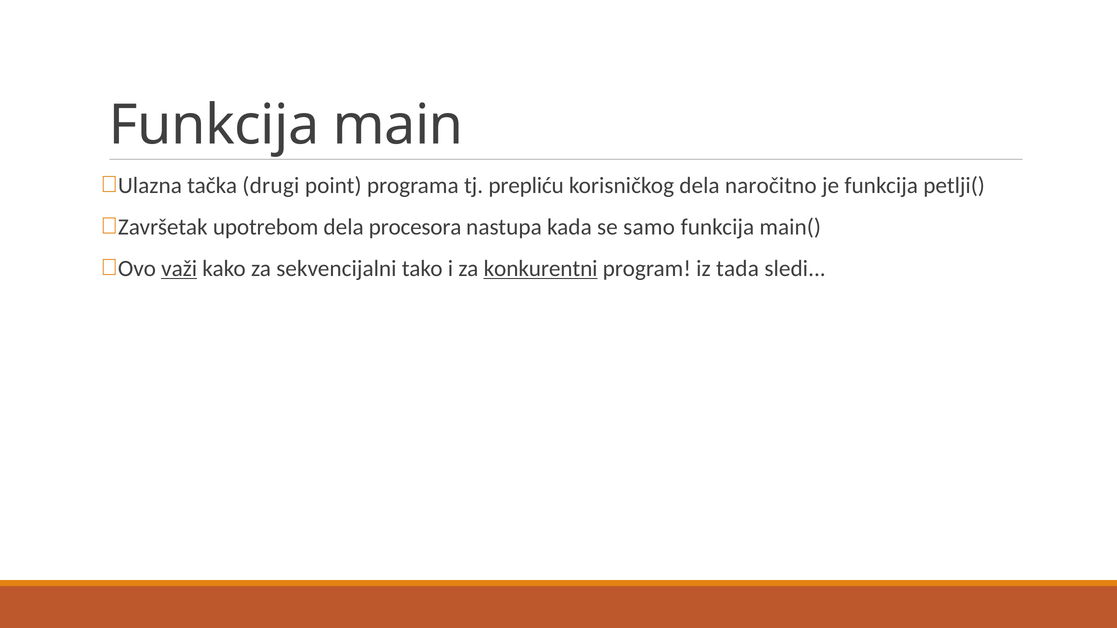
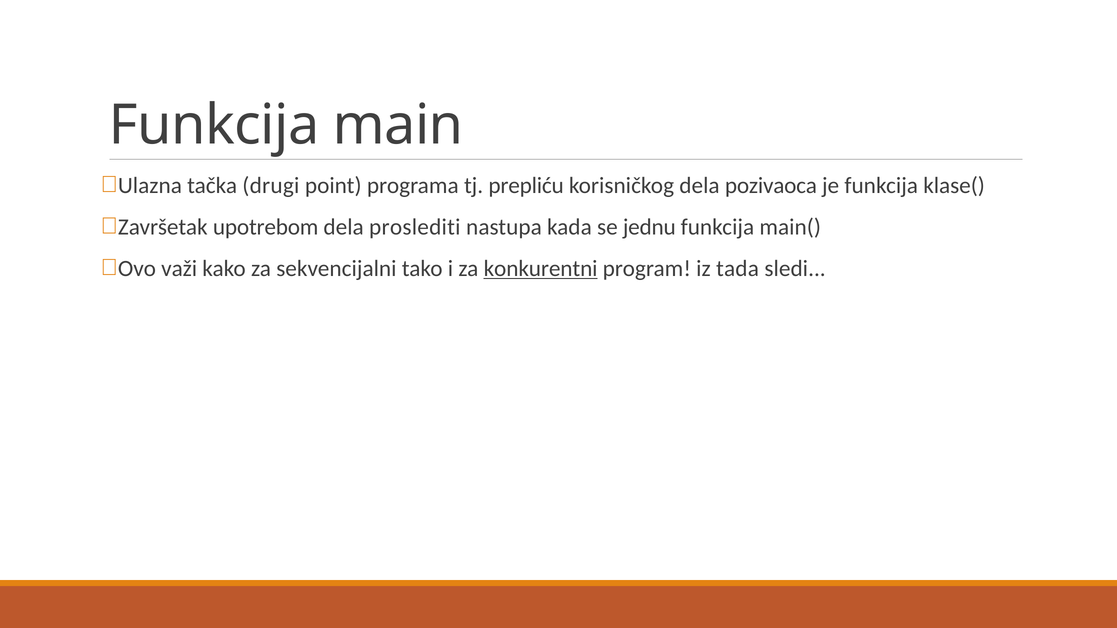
naročitno: naročitno -> pozivaoca (771, 186)
petlji(: petlji( -> klase( (954, 186)
procesora: procesora -> proslediti (415, 227)
samo: samo -> jednu (649, 227)
važi underline: present -> none (179, 269)
